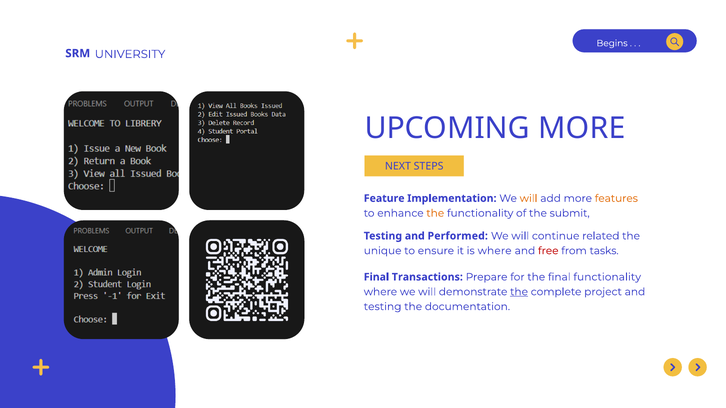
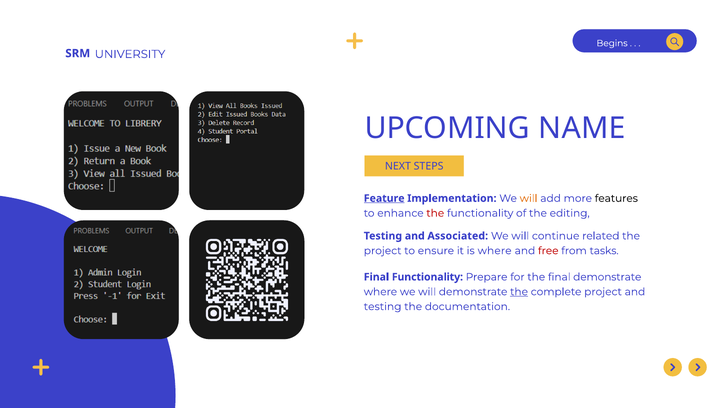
UPCOMING MORE: MORE -> NAME (582, 129)
Feature underline: none -> present (384, 199)
features colour: orange -> black (616, 199)
the colour: orange -> red (435, 213)
submit: submit -> editing (570, 213)
Performed: Performed -> Associated (458, 236)
unique: unique -> project (383, 251)
Final Transactions: Transactions -> Functionality (427, 277)
final functionality: functionality -> demonstrate (607, 277)
